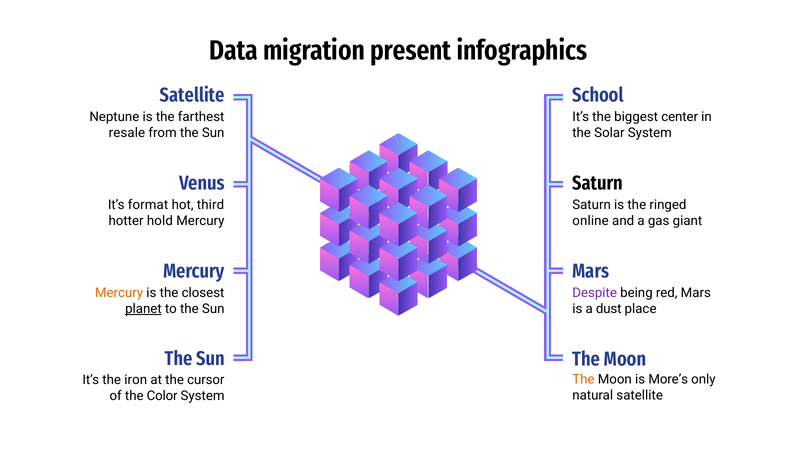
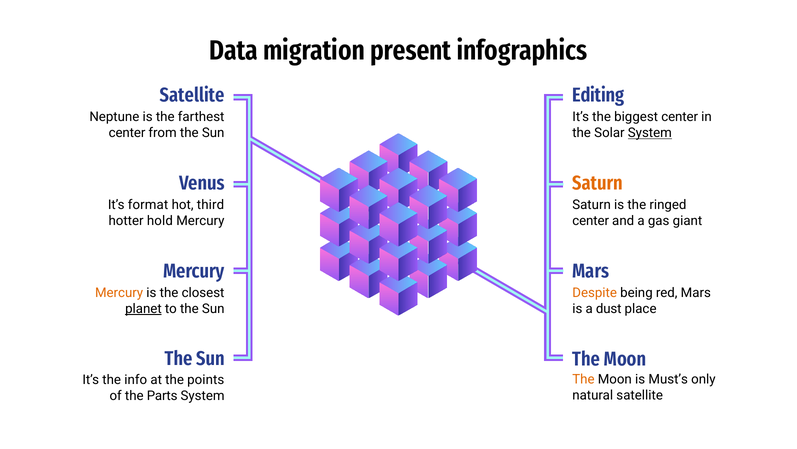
School: School -> Editing (598, 95)
resale: resale -> center (127, 133)
System underline: none -> present (650, 133)
Saturn colour: black -> orange (598, 183)
online: online -> center (591, 221)
Despite colour: purple -> orange (595, 292)
More’s: More’s -> Must’s (668, 379)
iron: iron -> info (136, 379)
cursor: cursor -> points (206, 379)
Color: Color -> Parts (162, 395)
